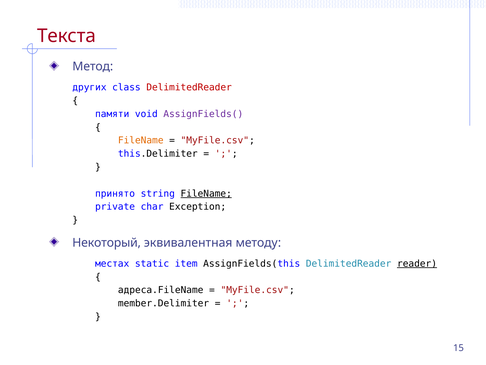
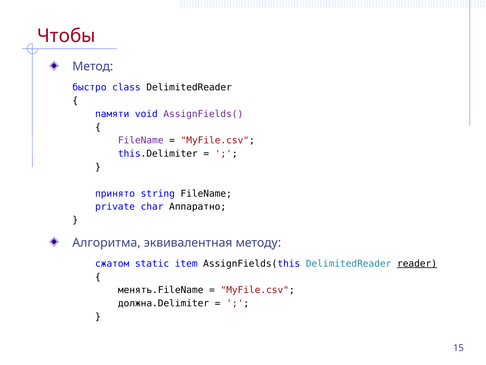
Текста: Текста -> Чтобы (66, 36)
других: других -> быстро (89, 87)
DelimitedReader colour: red -> black (189, 87)
FileName colour: orange -> purple (141, 140)
FileName underline: present -> none (206, 193)
Exception: Exception -> Аппаратно (198, 207)
Некоторый: Некоторый -> Алгоритма (107, 242)
местах: местах -> сжатом (112, 263)
адреса.FileName: адреса.FileName -> менять.FileName (161, 290)
member.Delimiter: member.Delimiter -> должна.Delimiter (164, 303)
